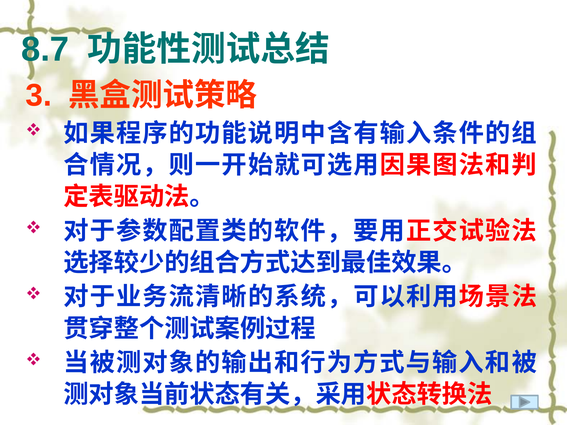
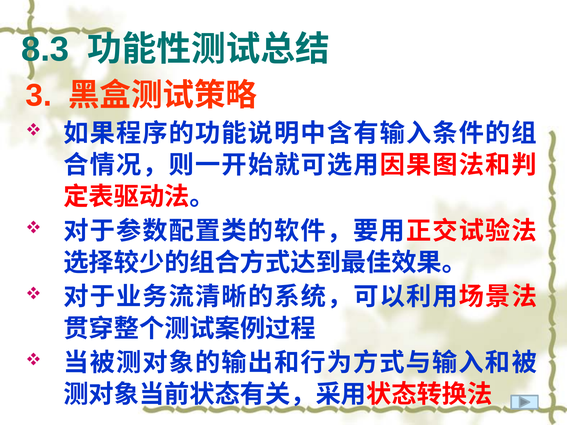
8.7: 8.7 -> 8.3 (45, 50)
